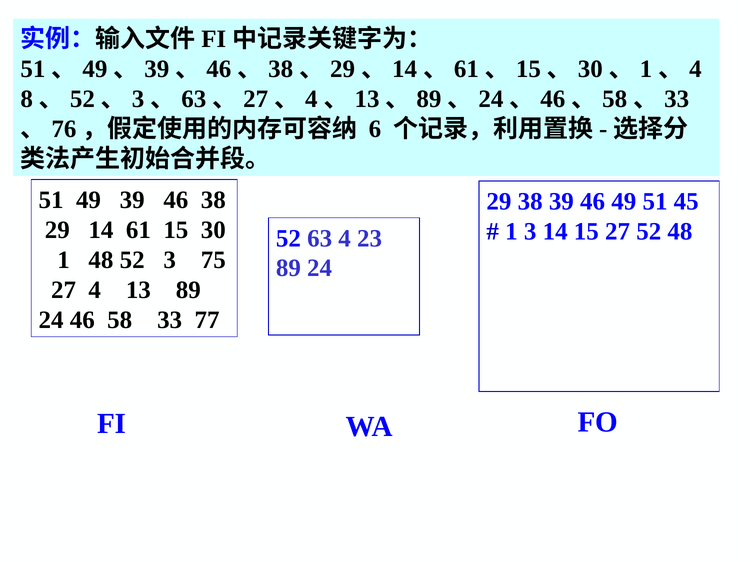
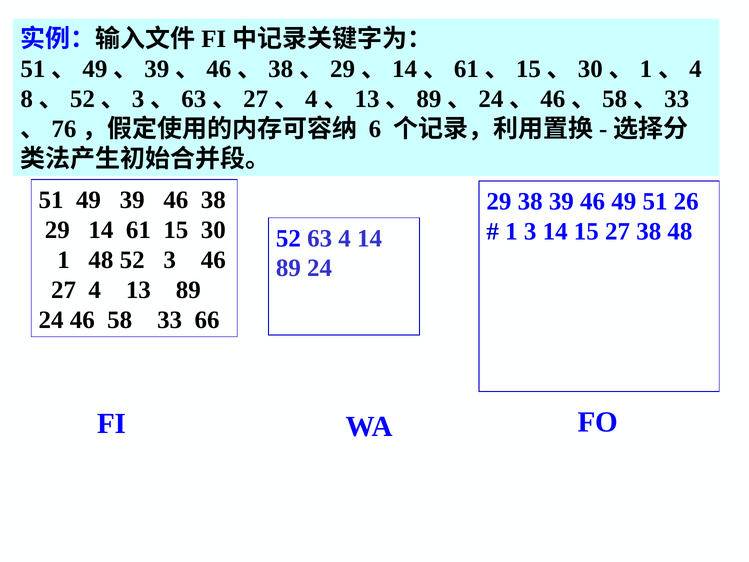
45: 45 -> 26 (686, 201)
27 52: 52 -> 38 (649, 231)
4 23: 23 -> 14 (370, 238)
3 75: 75 -> 46 (213, 260)
77: 77 -> 66 (207, 320)
